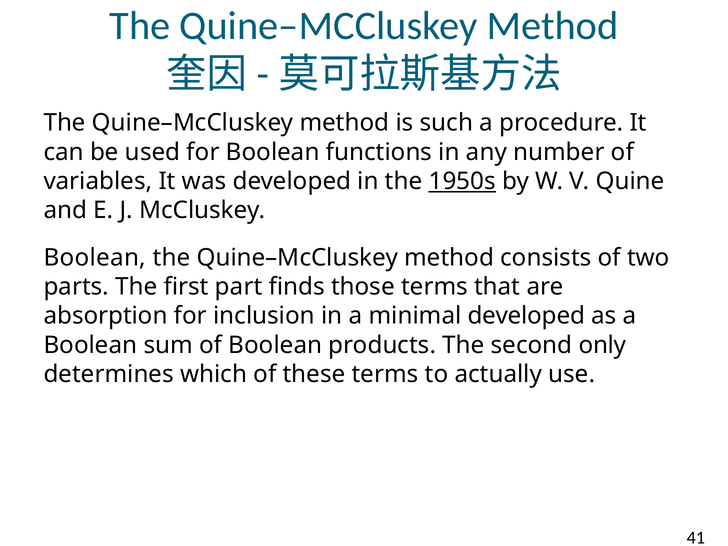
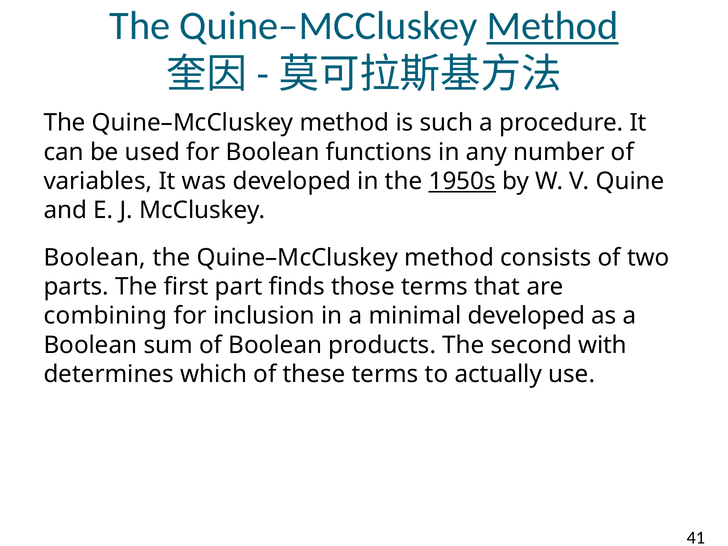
Method underline: none -> present (552, 26)
absorption: absorption -> combining (105, 316)
only: only -> with (602, 345)
